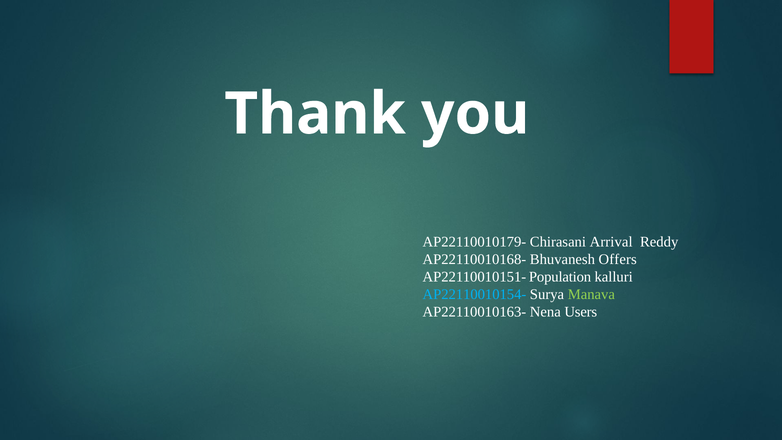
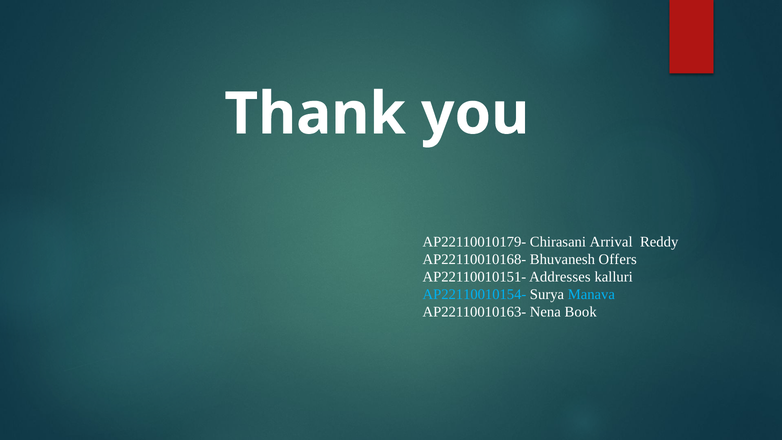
Population: Population -> Addresses (560, 277)
Manava colour: light green -> light blue (591, 294)
Users: Users -> Book (581, 312)
